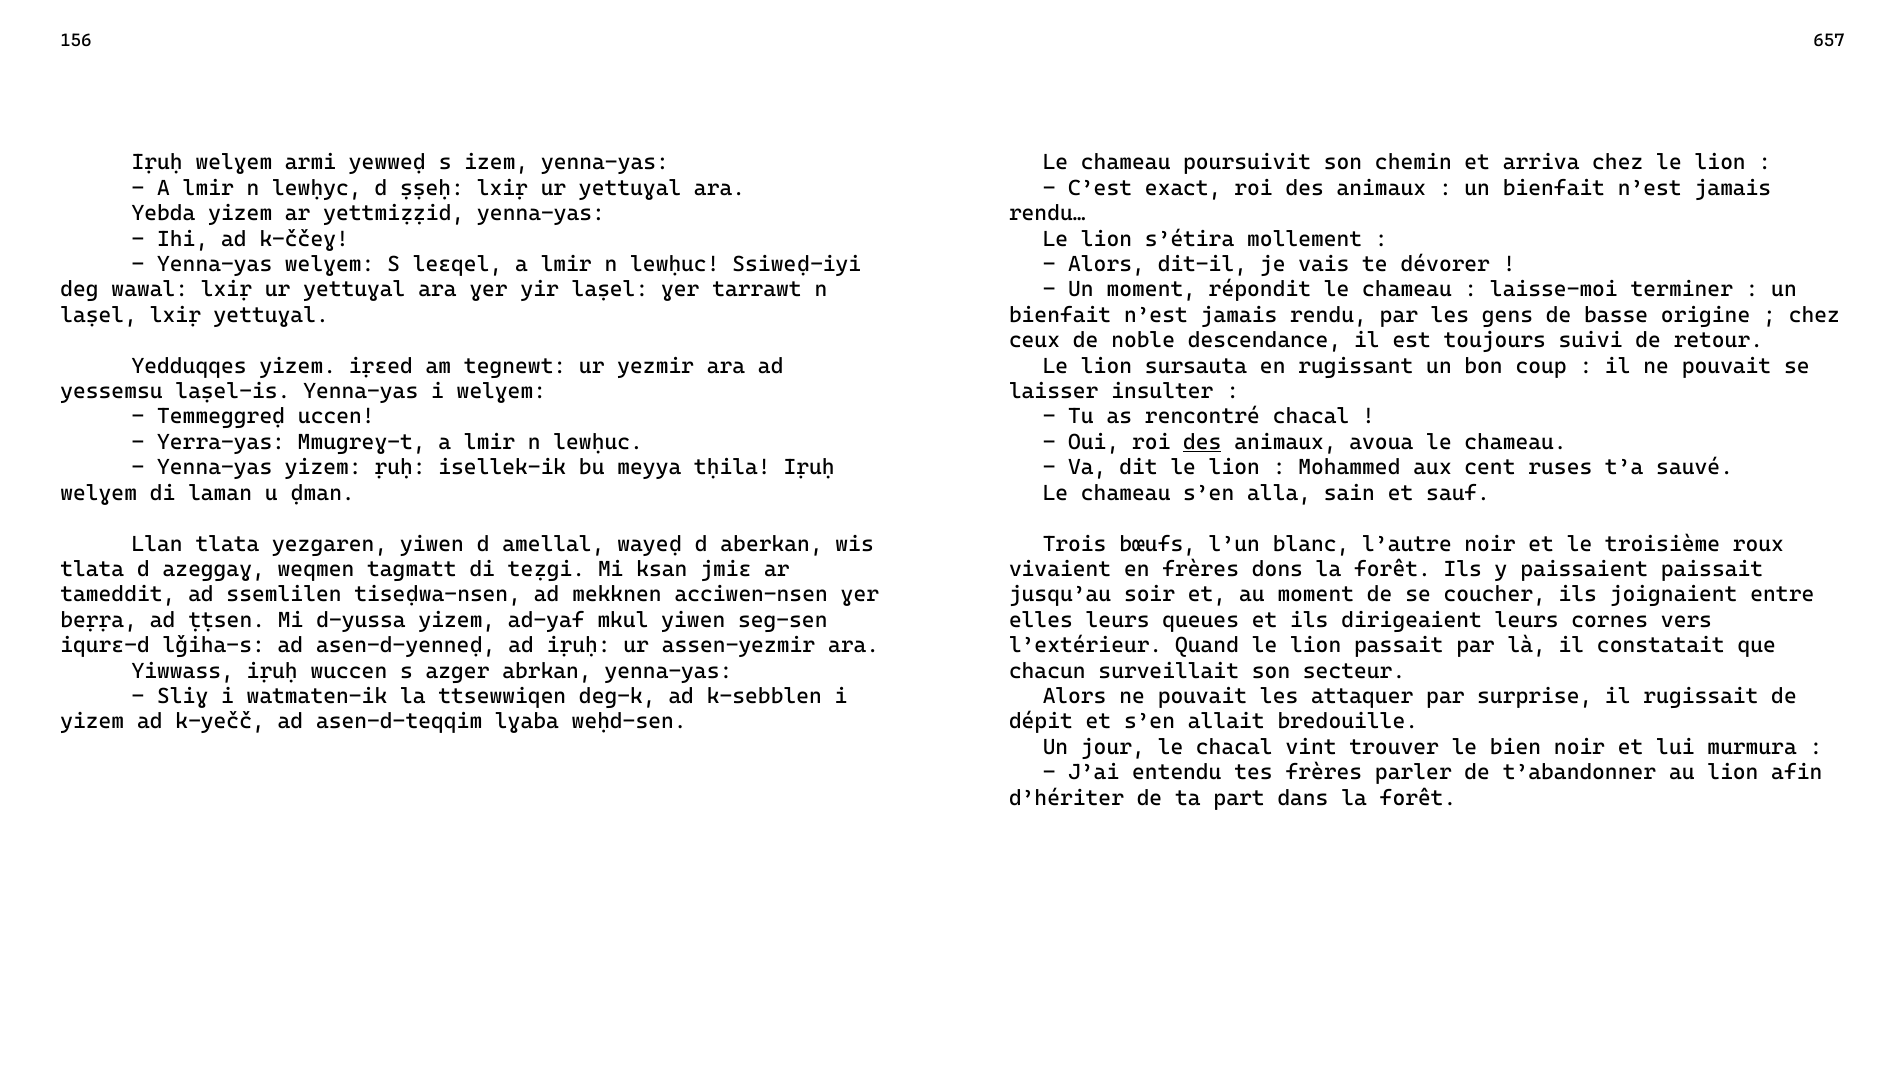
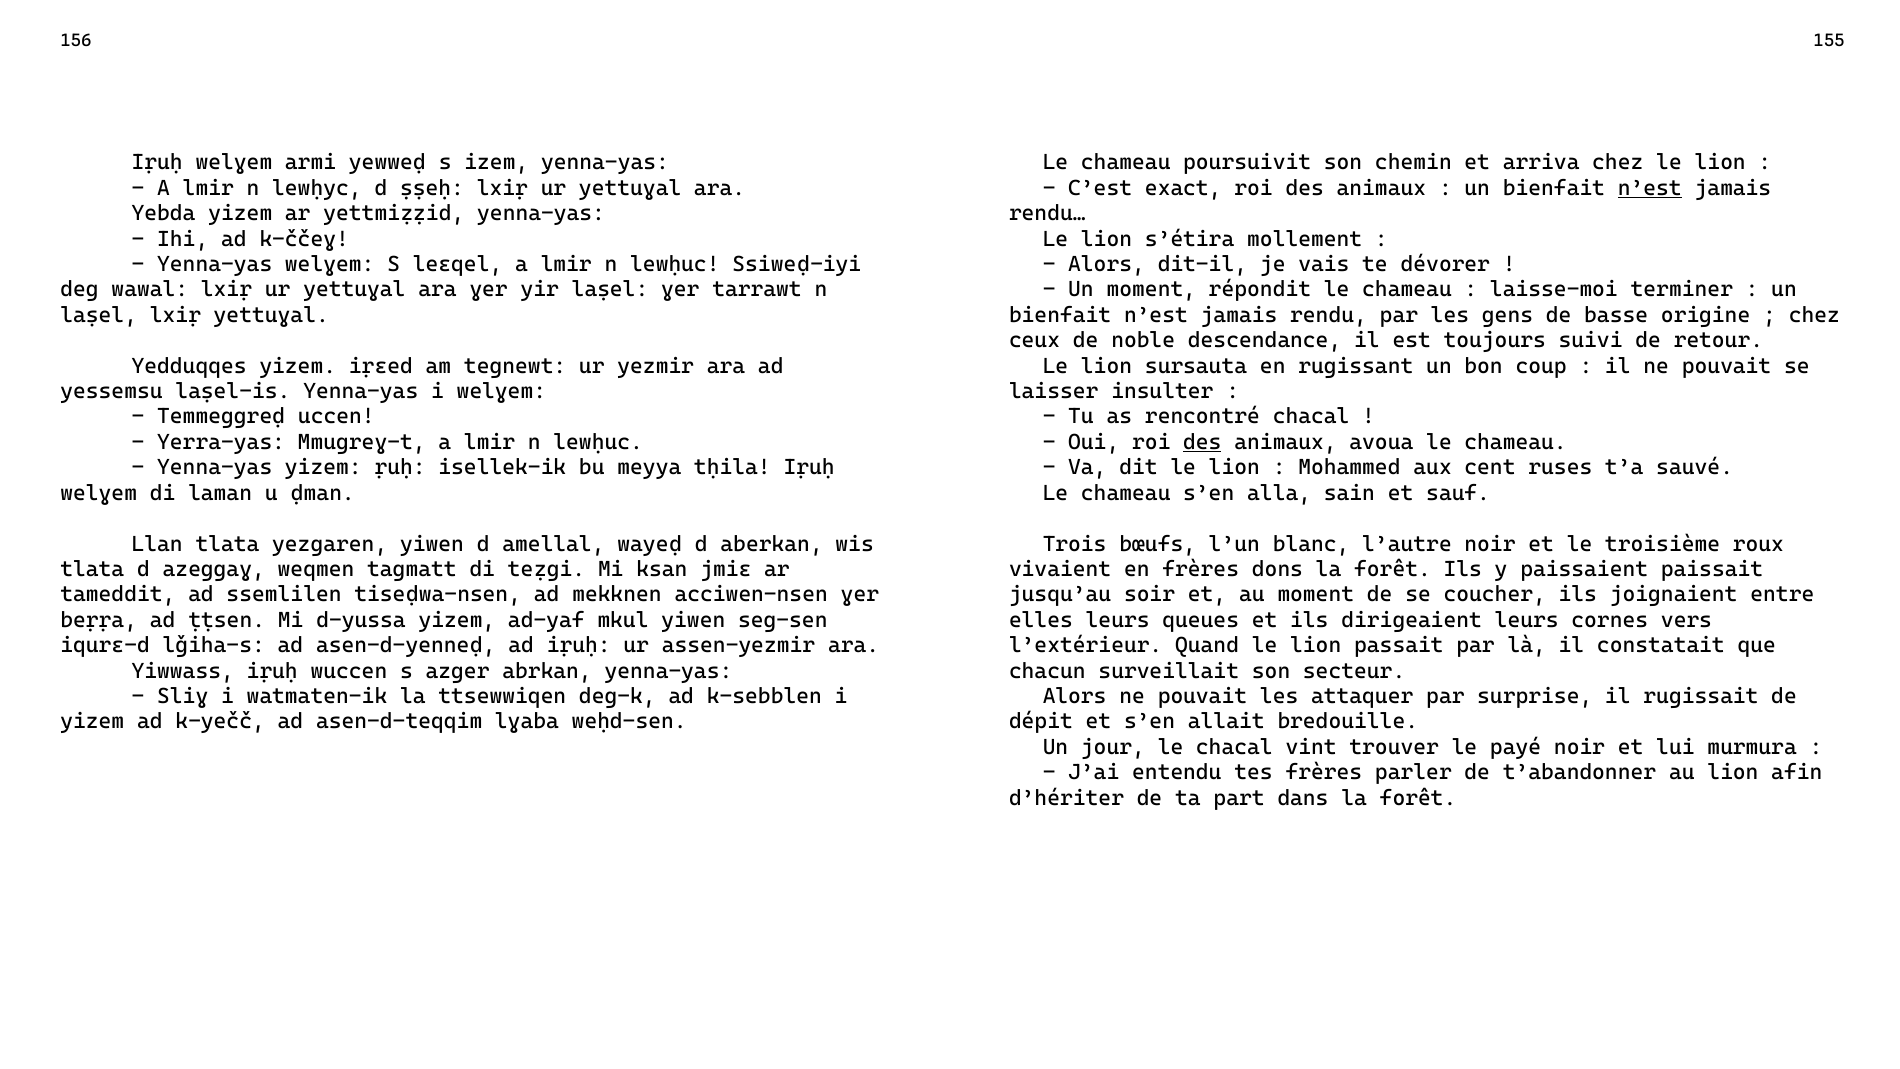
657: 657 -> 155 (1829, 41)
n’est underline: none -> present (1650, 188)
bien: bien -> payé (1516, 747)
